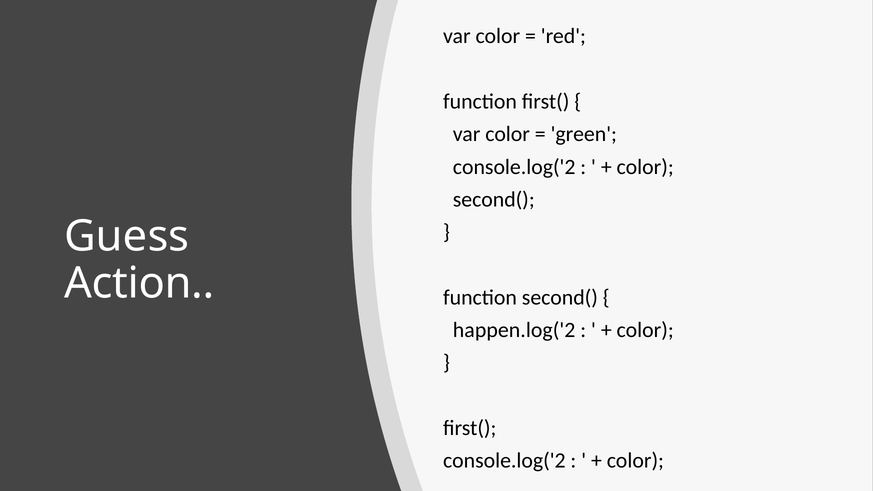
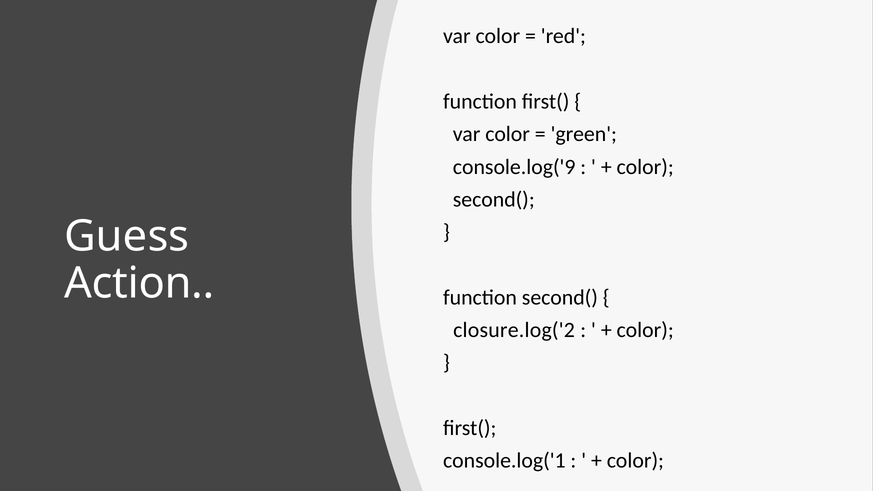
console.log('2: console.log('2 -> console.log('9 (514, 167)
happen.log('2: happen.log('2 -> closure.log('2 (514, 330)
console.log('2: console.log('2 -> console.log('1 (504, 461)
